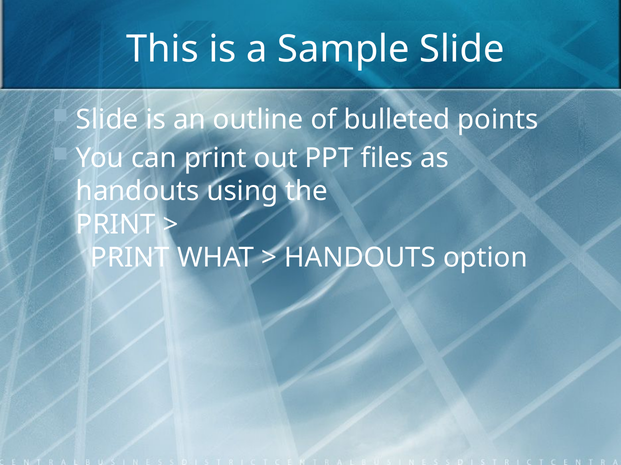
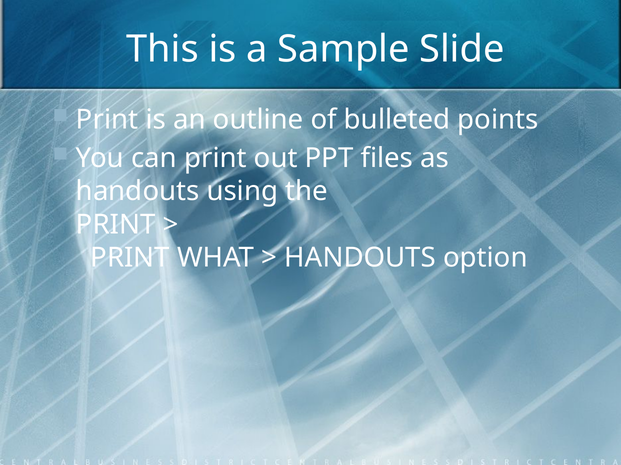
Slide: Slide -> Print (107, 120)
